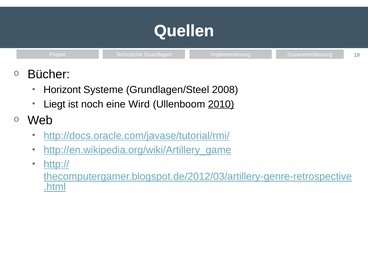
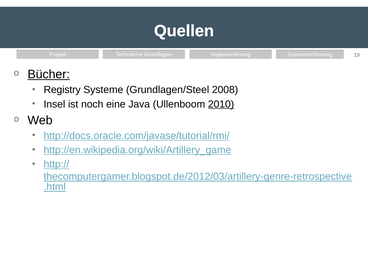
Bücher underline: none -> present (49, 74)
Horizont: Horizont -> Registry (62, 90)
Liegt: Liegt -> Insel (54, 104)
Wird: Wird -> Java (139, 104)
